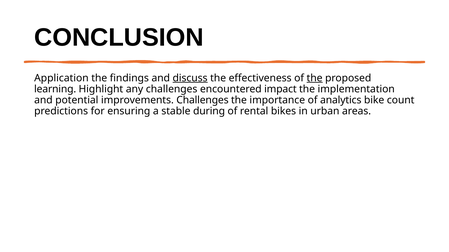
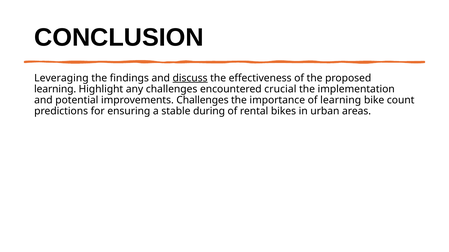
Application: Application -> Leveraging (61, 78)
the underline: present -> none (315, 78)
impact: impact -> crucial (280, 89)
of analytics: analytics -> learning (341, 100)
